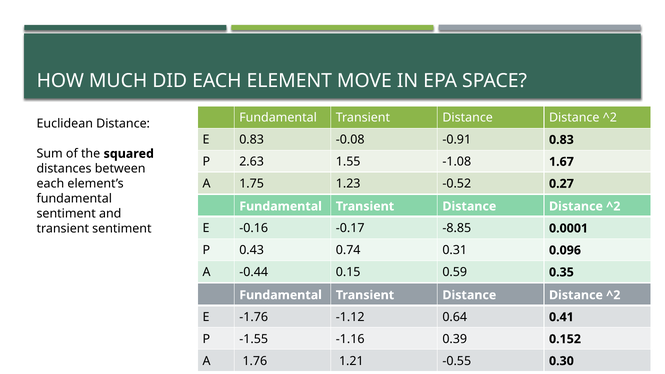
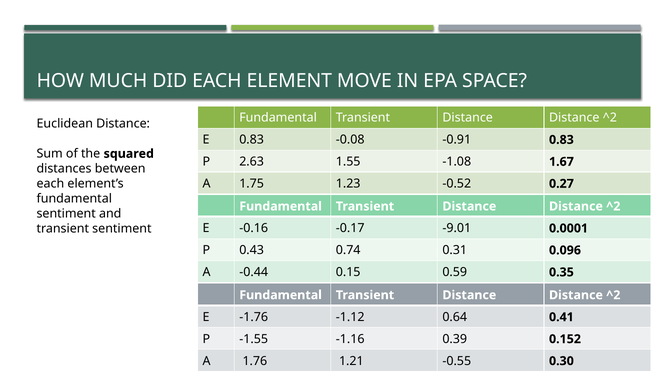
-8.85: -8.85 -> -9.01 (457, 228)
